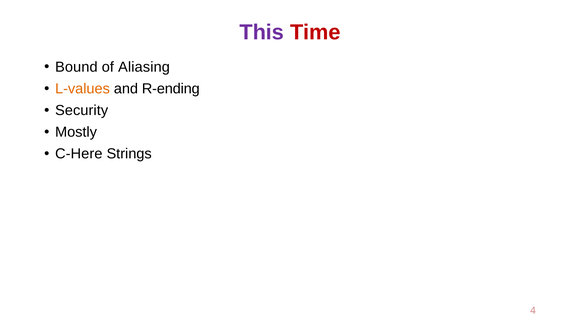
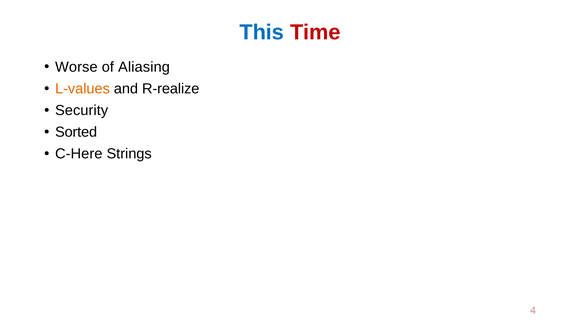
This colour: purple -> blue (262, 33)
Bound: Bound -> Worse (76, 67)
R-ending: R-ending -> R-realize (171, 89)
Mostly: Mostly -> Sorted (76, 132)
